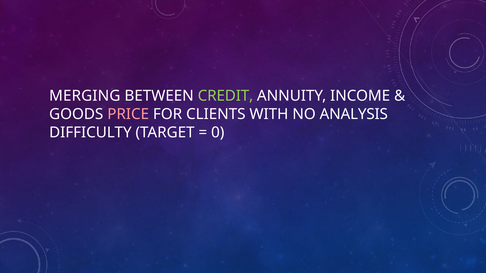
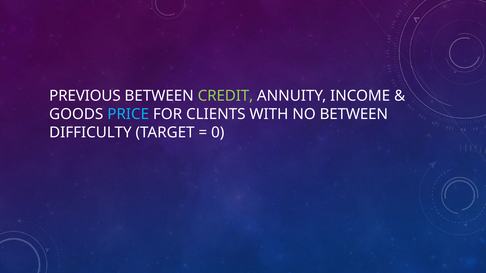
MERGING: MERGING -> PREVIOUS (85, 96)
PRICE colour: pink -> light blue (128, 114)
NO ANALYSIS: ANALYSIS -> BETWEEN (354, 114)
